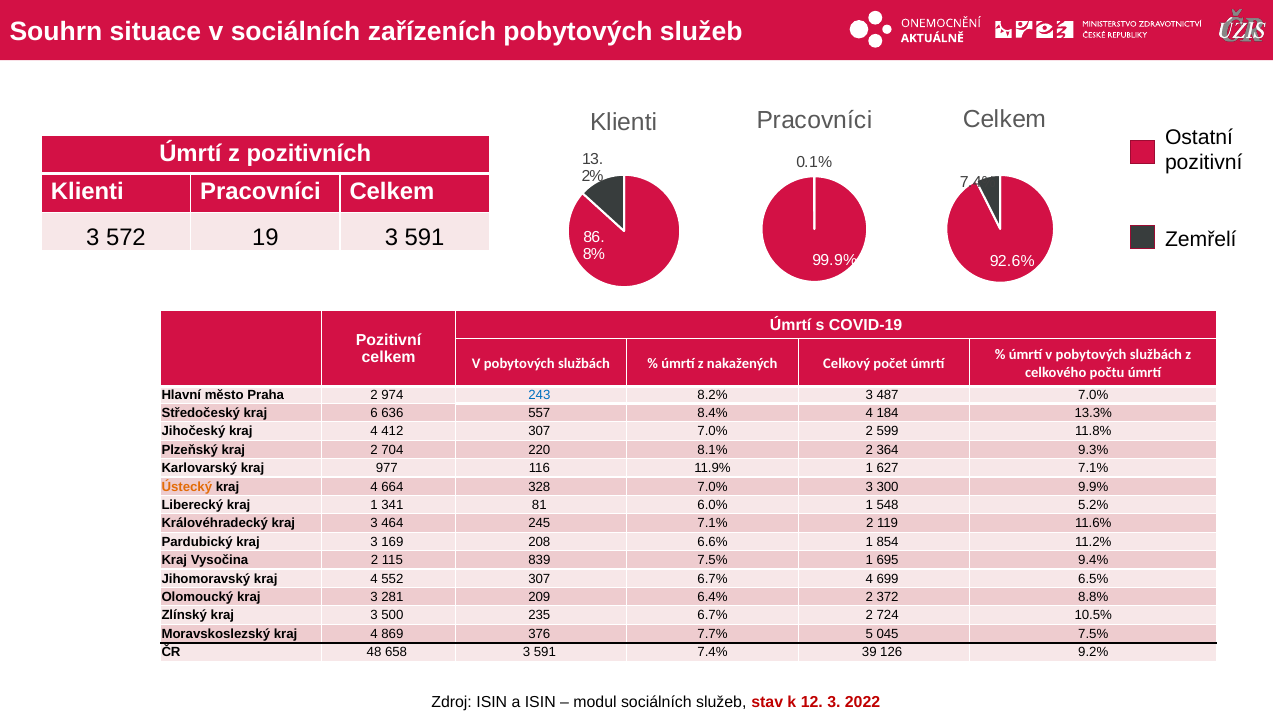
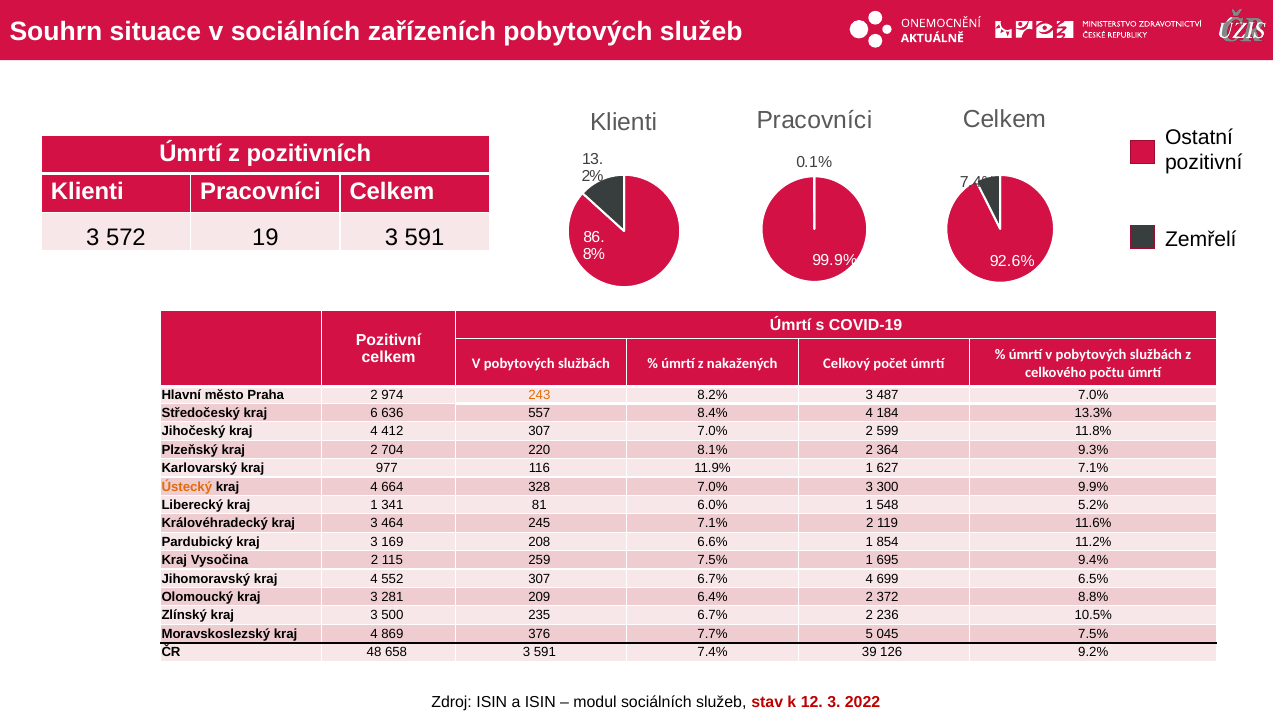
243 colour: blue -> orange (539, 395)
839: 839 -> 259 (539, 560)
724: 724 -> 236 (888, 616)
